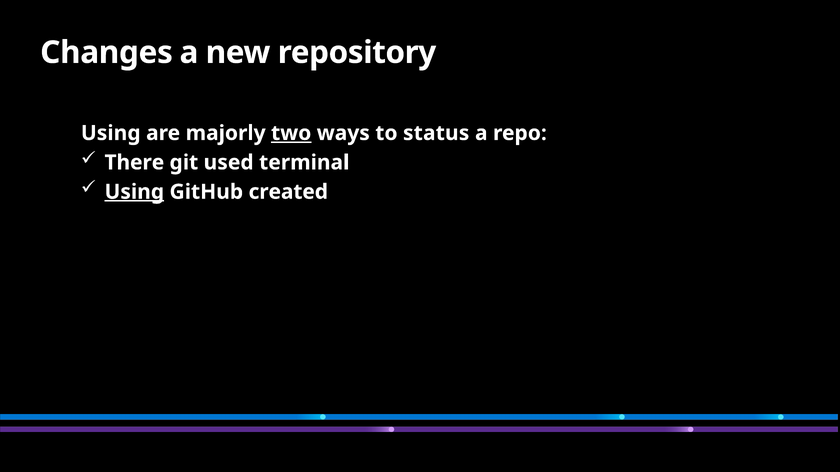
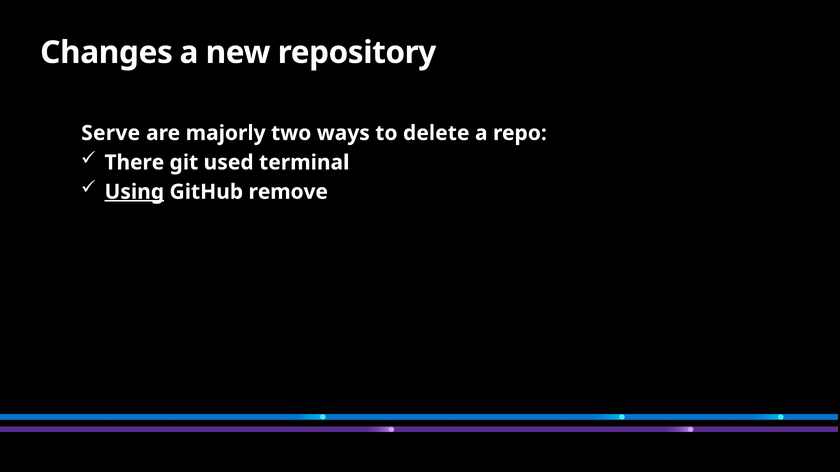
Using: Using -> Serve (111, 133)
two underline: present -> none (291, 133)
status: status -> delete (436, 133)
created: created -> remove (288, 192)
